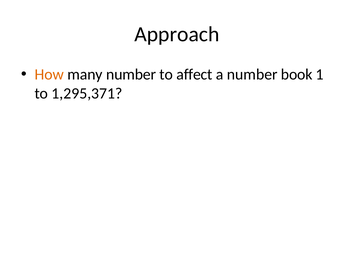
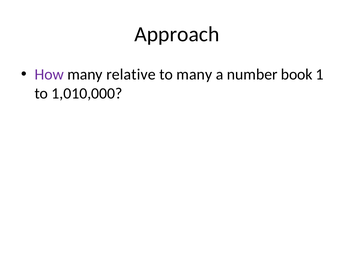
How colour: orange -> purple (49, 74)
many number: number -> relative (131, 74)
to affect: affect -> many (194, 74)
1,295,371: 1,295,371 -> 1,010,000 (87, 93)
